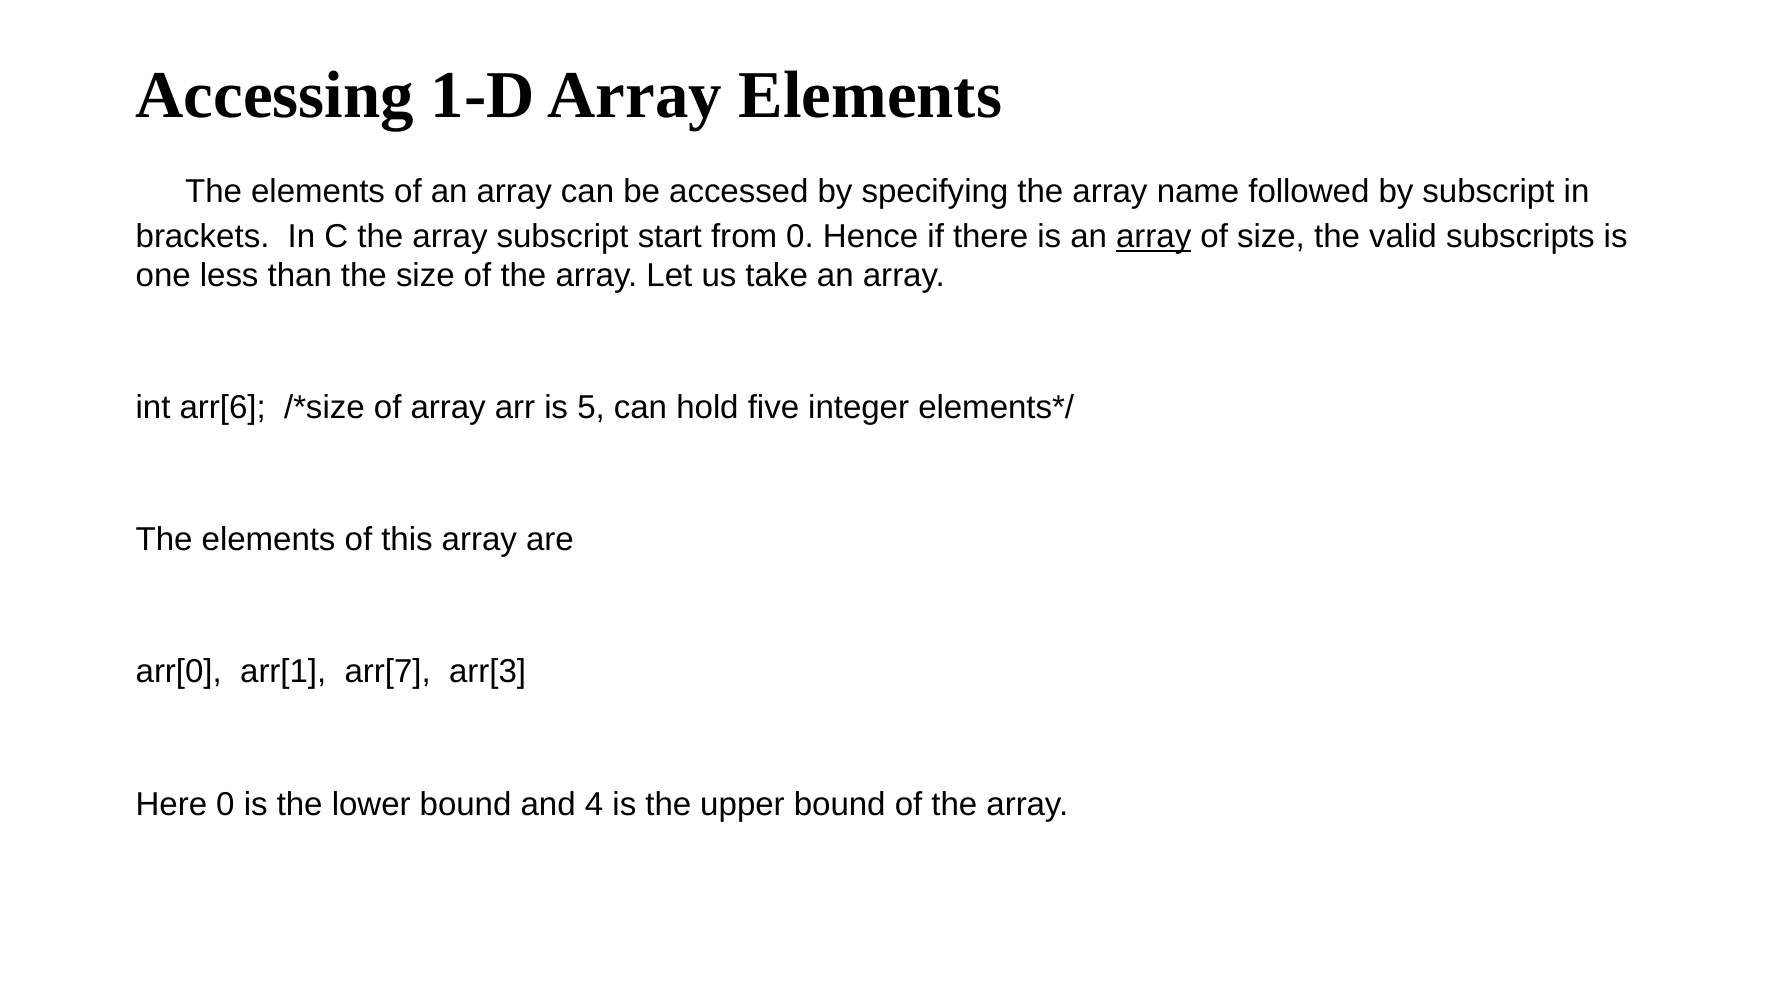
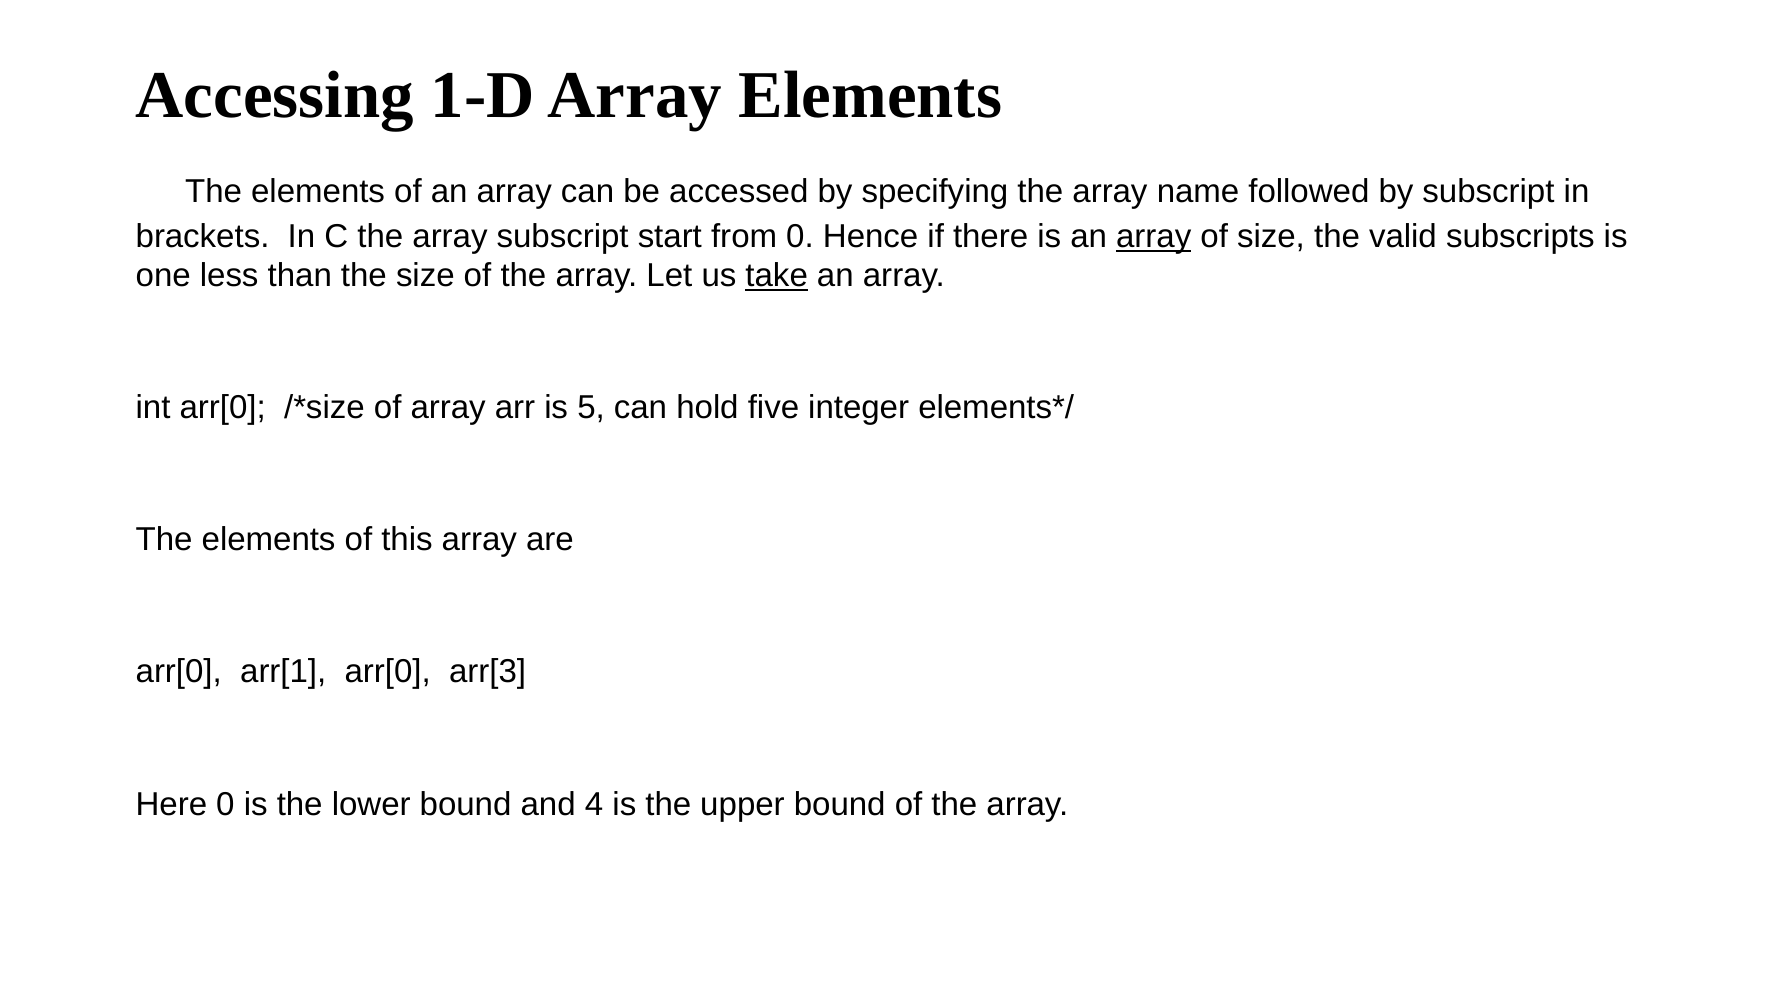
take underline: none -> present (777, 276)
int arr[6: arr[6 -> arr[0 (223, 408)
arr[1 arr[7: arr[7 -> arr[0 (388, 672)
